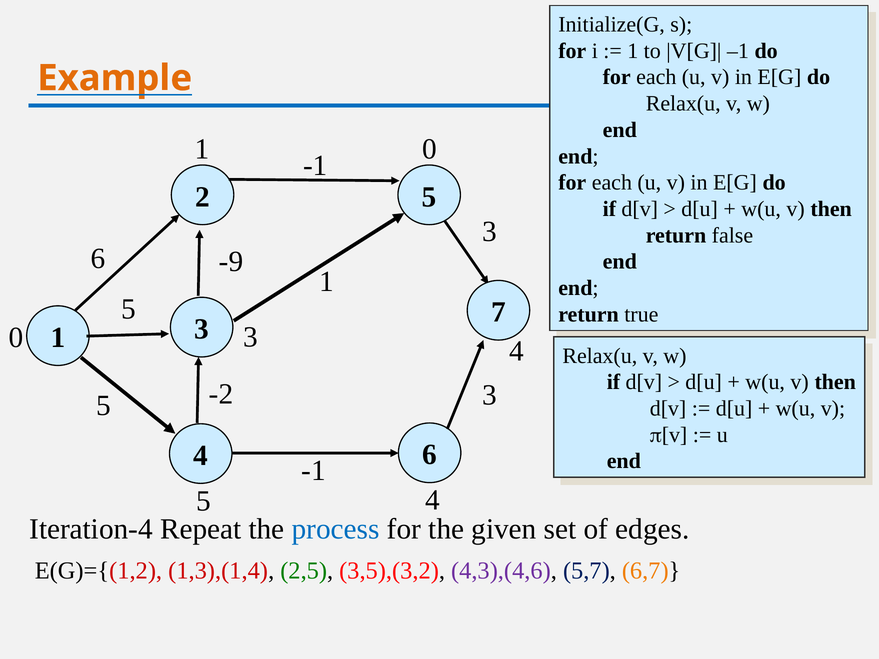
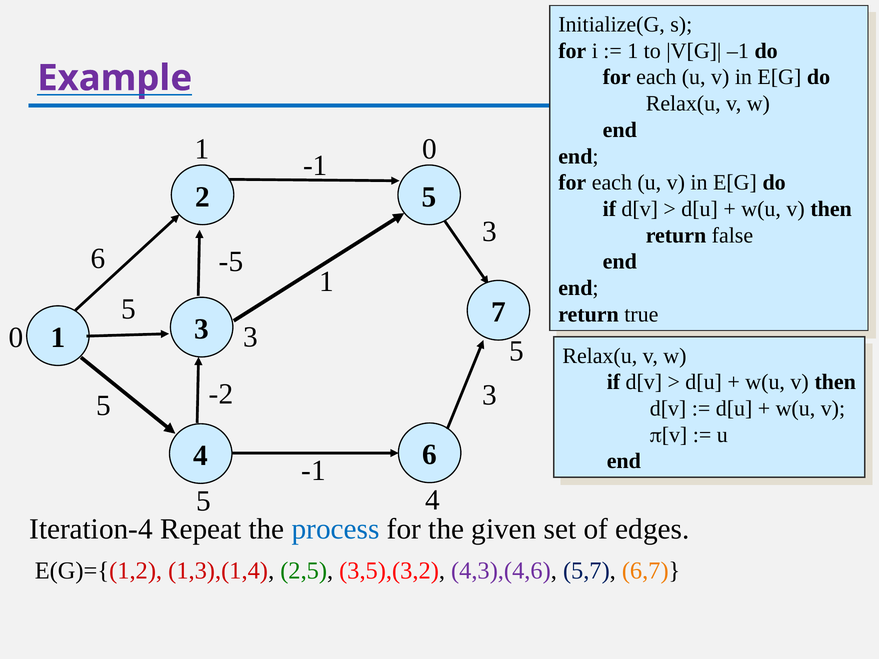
Example colour: orange -> purple (115, 78)
-9: -9 -> -5 (231, 262)
4: 4 -> 5 (516, 351)
